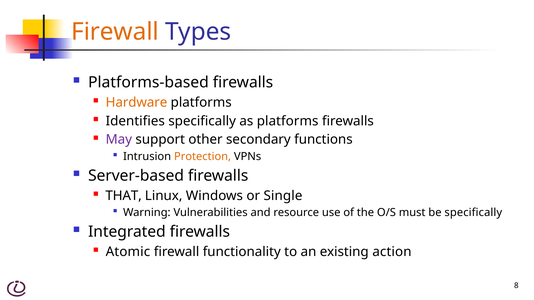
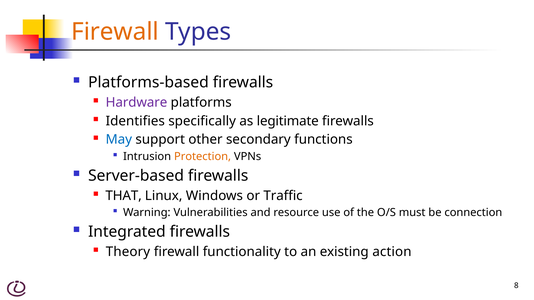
Hardware colour: orange -> purple (136, 102)
as platforms: platforms -> legitimate (288, 121)
May colour: purple -> blue (119, 140)
Single: Single -> Traffic (283, 196)
be specifically: specifically -> connection (473, 213)
Atomic: Atomic -> Theory (128, 252)
